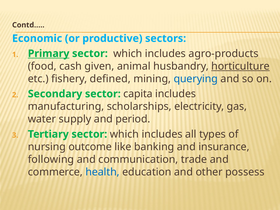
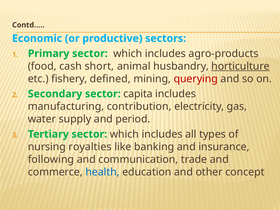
Primary underline: present -> none (49, 54)
given: given -> short (99, 66)
querying colour: blue -> red (196, 79)
scholarships: scholarships -> contribution (139, 106)
outcome: outcome -> royalties (90, 147)
possess: possess -> concept (245, 172)
